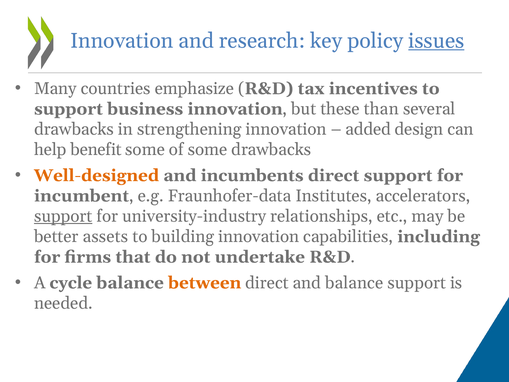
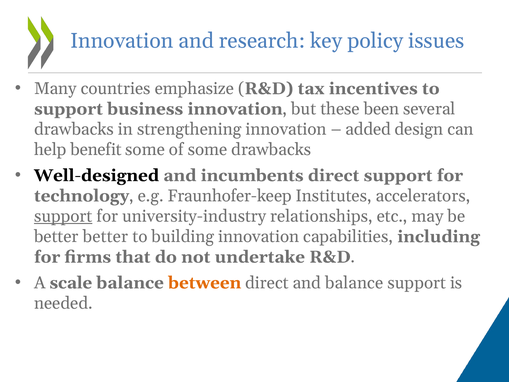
issues underline: present -> none (436, 41)
than: than -> been (381, 109)
Well-designed colour: orange -> black (97, 175)
incumbent: incumbent -> technology (82, 196)
Fraunhofer-data: Fraunhofer-data -> Fraunhofer-keep (230, 196)
better assets: assets -> better (105, 236)
cycle: cycle -> scale (71, 283)
